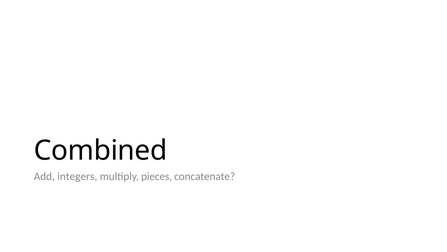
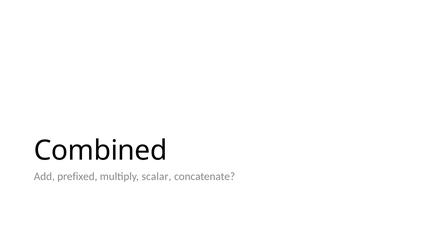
integers: integers -> prefixed (77, 176)
pieces: pieces -> scalar (156, 176)
